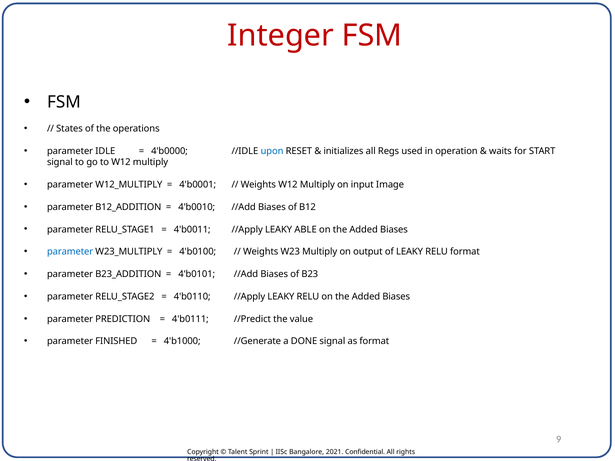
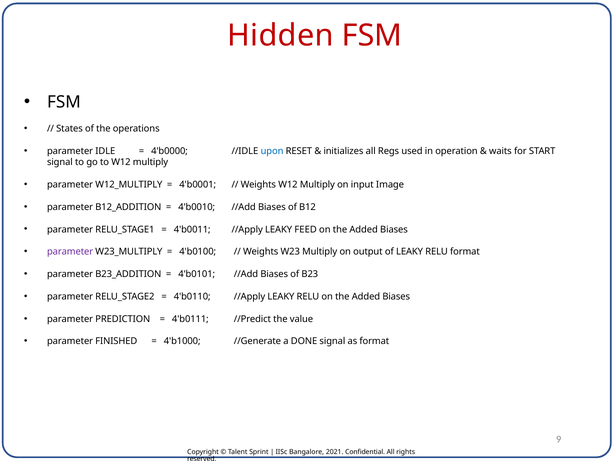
Integer: Integer -> Hidden (280, 36)
ABLE: ABLE -> FEED (306, 230)
parameter colour: blue -> purple (70, 252)
